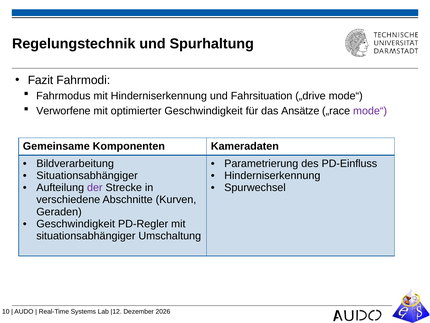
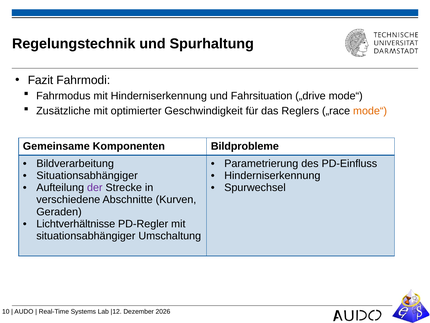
Verworfene: Verworfene -> Zusätzliche (63, 111)
Ansätze: Ansätze -> Reglers (300, 111)
mode“ colour: purple -> orange (370, 111)
Kameradaten: Kameradaten -> Bildprobleme (245, 146)
Geschwindigkeit: Geschwindigkeit -> Lichtverhältnisse (76, 224)
